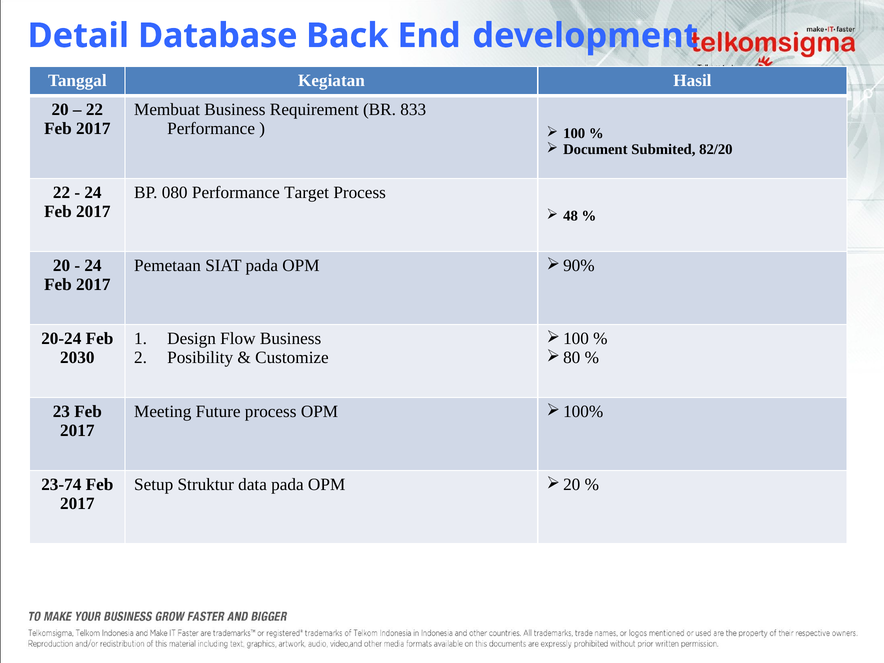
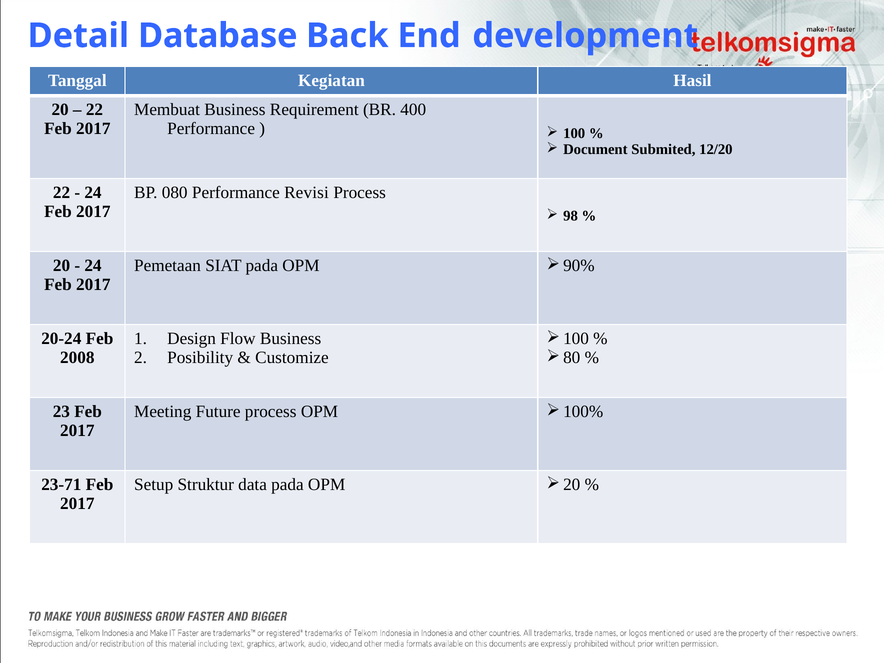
833: 833 -> 400 (413, 110)
82/20: 82/20 -> 12/20 (716, 150)
Target: Target -> Revisi (306, 193)
48: 48 -> 98 (571, 216)
2030: 2030 -> 2008 (77, 358)
23-74: 23-74 -> 23-71 (61, 485)
